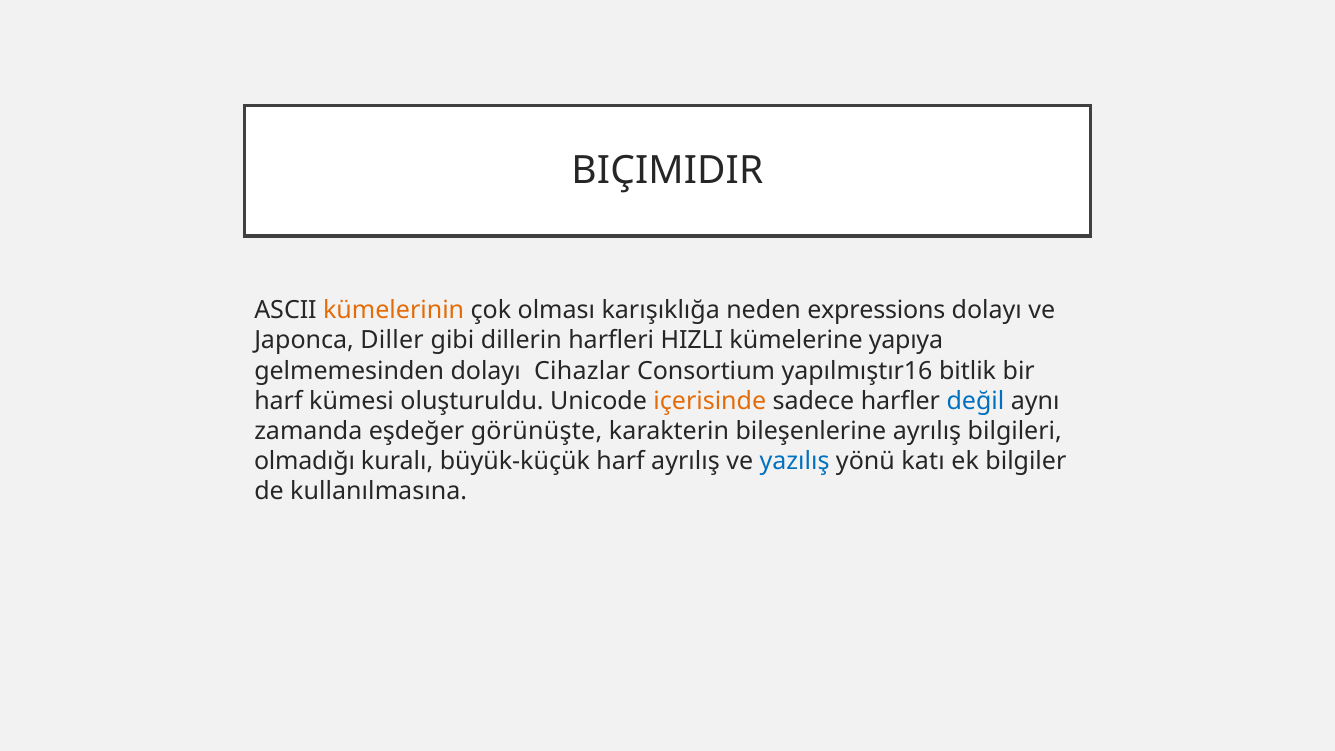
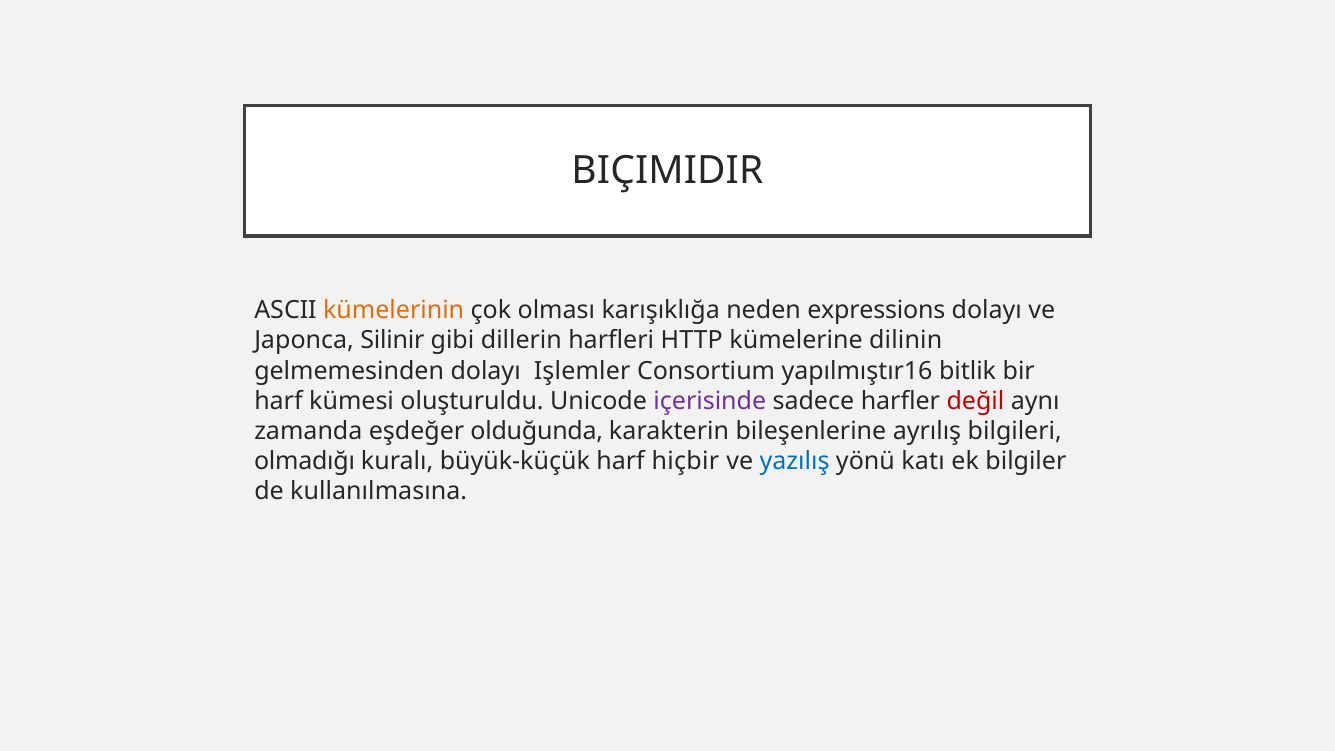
Diller: Diller -> Silinir (392, 341)
HIZLI: HIZLI -> HTTP (692, 341)
yapıya: yapıya -> dilinin (906, 341)
Cihazlar: Cihazlar -> Işlemler (582, 371)
içerisinde colour: orange -> purple (710, 401)
değil colour: blue -> red (975, 401)
görünüşte: görünüşte -> olduğunda (537, 431)
harf ayrılış: ayrılış -> hiçbir (685, 461)
